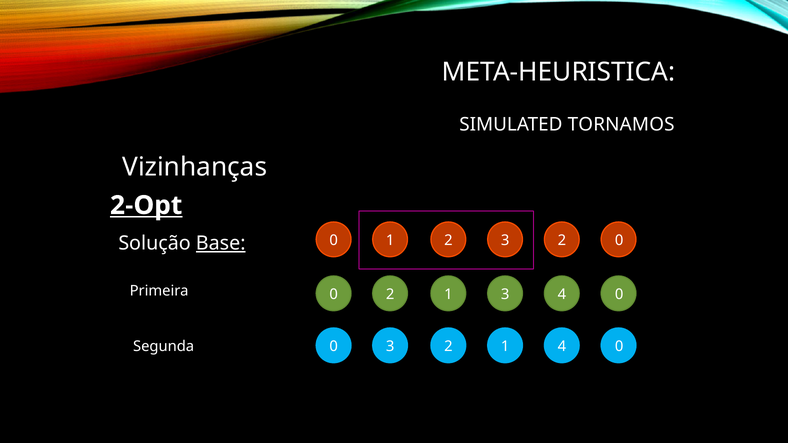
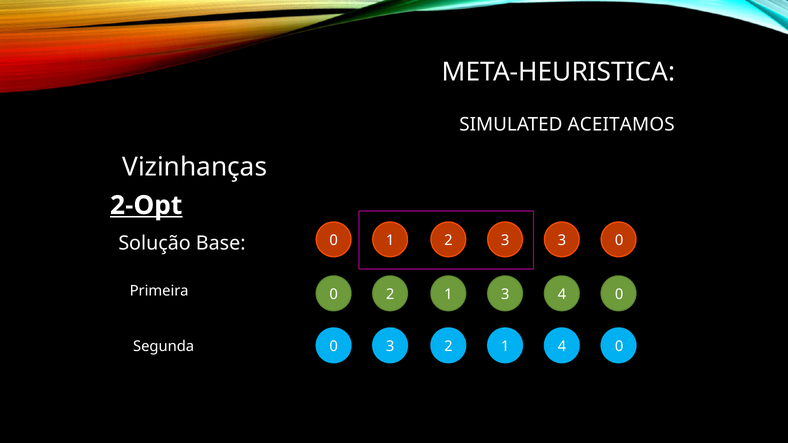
TORNAMOS: TORNAMOS -> ACEITAMOS (621, 125)
2 3 2: 2 -> 3 (562, 240)
Base underline: present -> none (221, 243)
